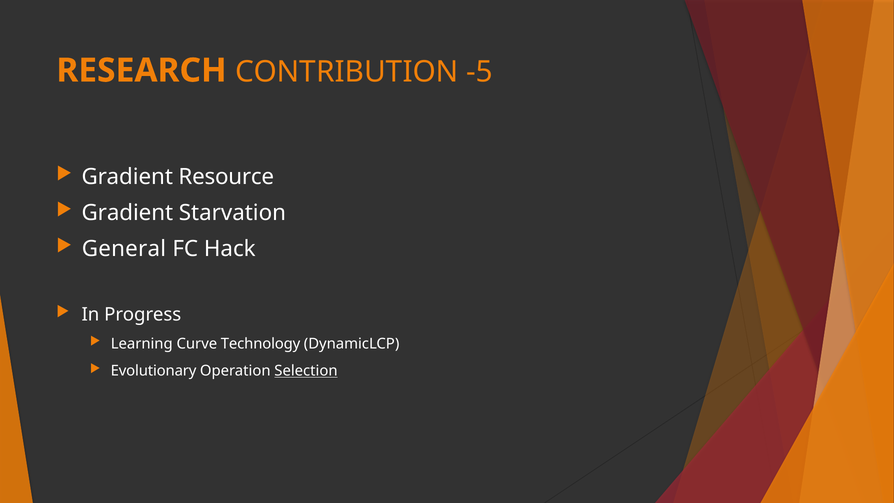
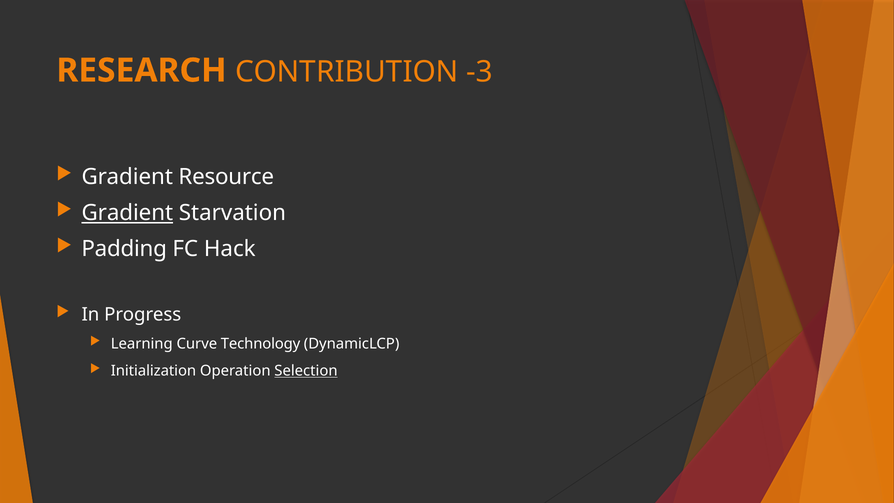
-5: -5 -> -3 (480, 72)
Gradient underline: none -> present (127, 213)
General: General -> Padding (124, 249)
Evolutionary: Evolutionary -> Initialization (154, 371)
